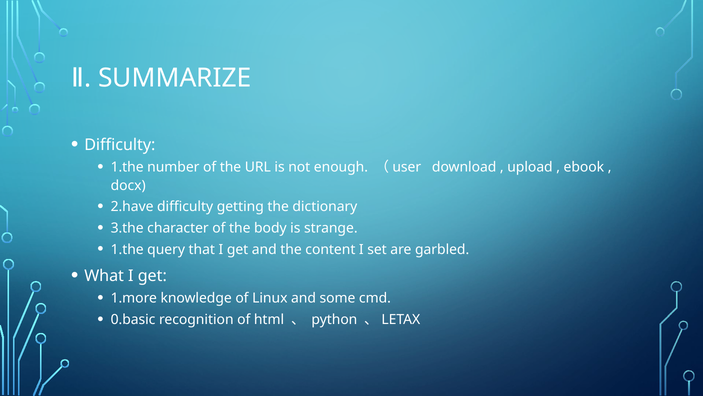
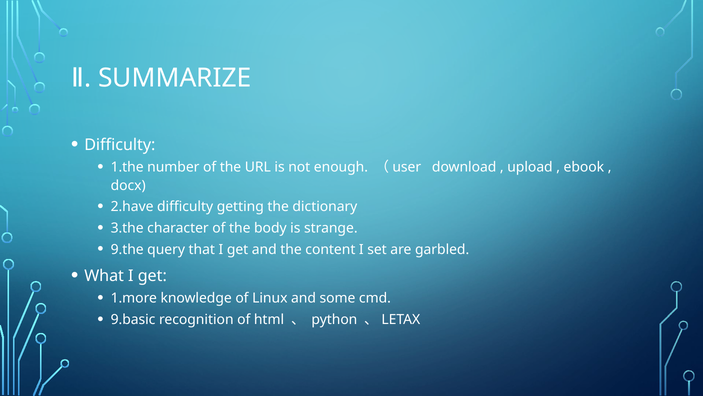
1.the: 1.the -> 9.the (127, 249)
0.basic: 0.basic -> 9.basic (133, 319)
